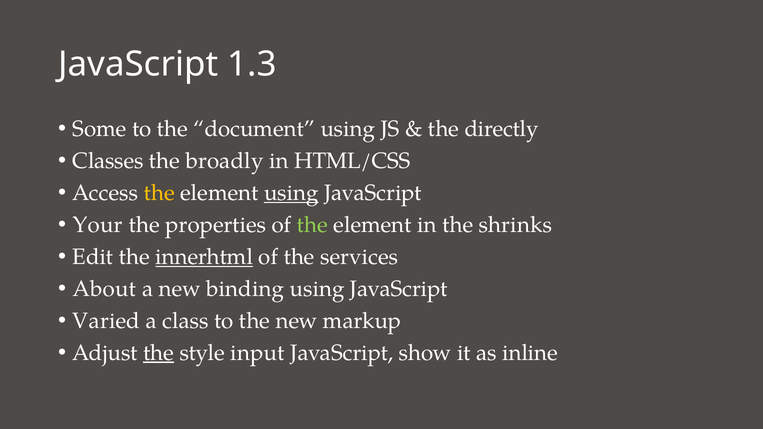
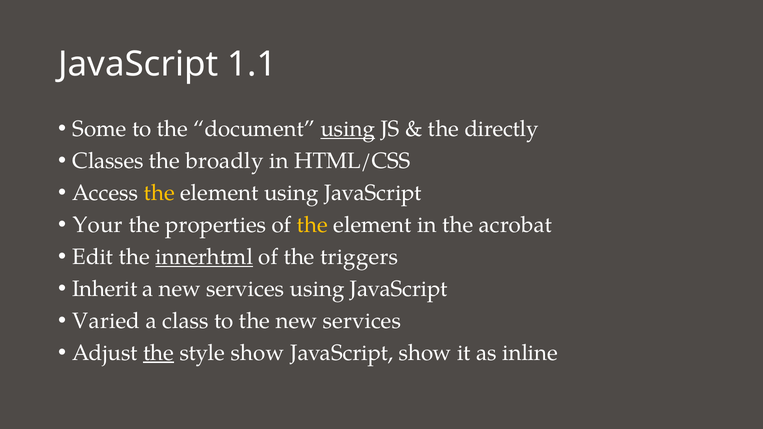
1.3: 1.3 -> 1.1 (252, 64)
using underline: none -> present (348, 129)
using underline: present -> none (291, 193)
the colour: light green -> yellow (312, 225)
shrinks: shrinks -> acrobat (515, 225)
services: services -> triggers (359, 257)
About: About -> Inherit (105, 289)
a new binding: binding -> services (245, 289)
the new markup: markup -> services (362, 321)
style input: input -> show (258, 353)
